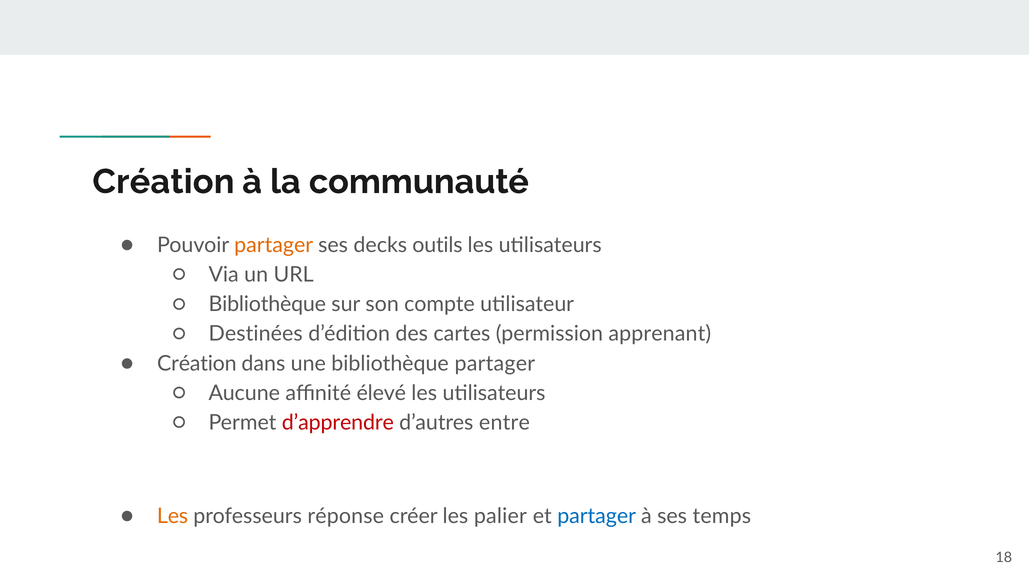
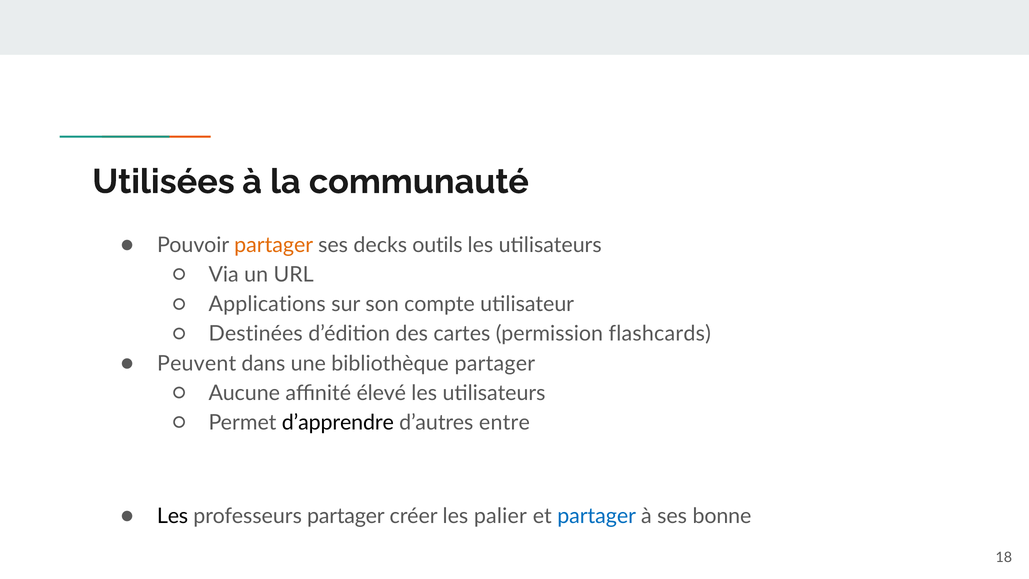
Création: Création -> Utilisées (164, 182)
Bibliothèque: Bibliothèque -> Applications (267, 304)
apprenant: apprenant -> flashcards (660, 334)
Création: Création -> Peuvent (197, 363)
d’apprendre colour: red -> black (338, 422)
Les colour: orange -> black (173, 516)
professeurs réponse: réponse -> partager (346, 516)
temps: temps -> bonne (722, 516)
